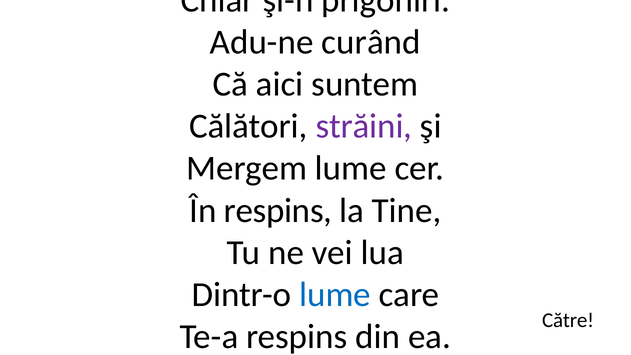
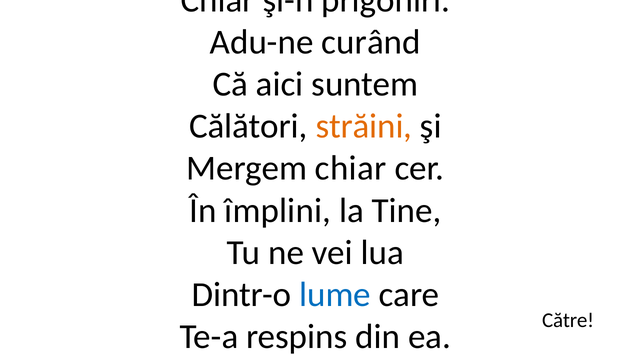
străini colour: purple -> orange (364, 126)
Mergem lume: lume -> chiar (351, 168)
În respins: respins -> împlini (278, 210)
